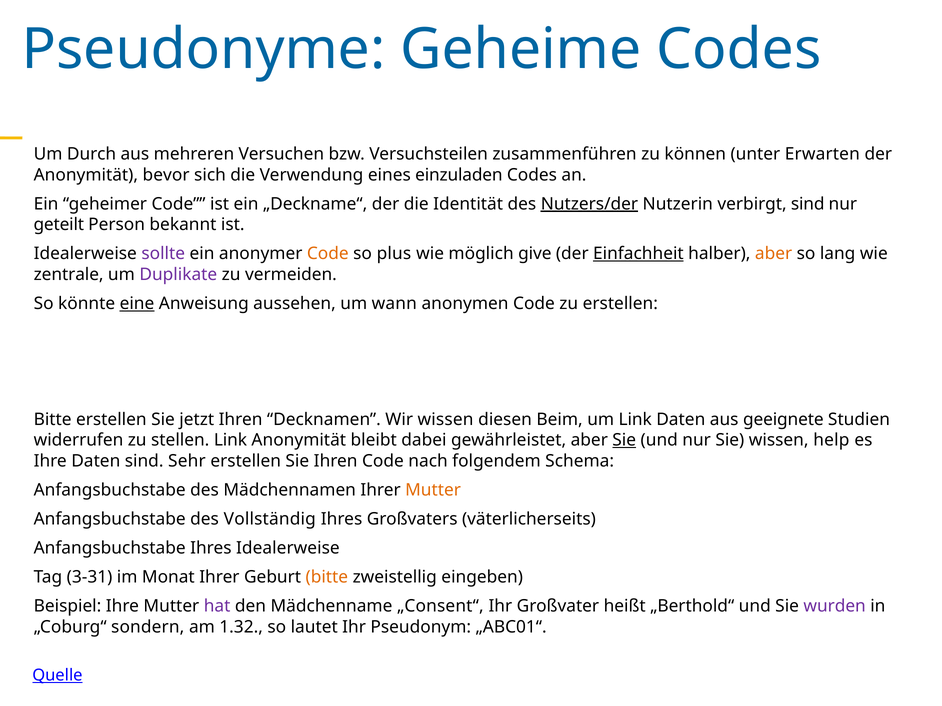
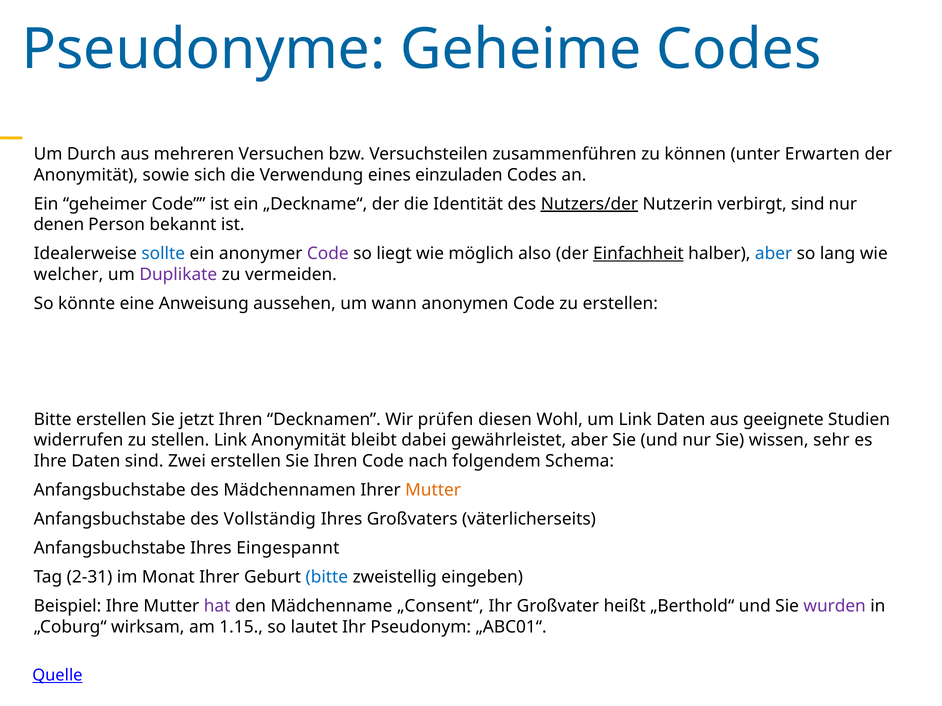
bevor: bevor -> sowie (166, 175)
geteilt: geteilt -> denen (59, 225)
sollte colour: purple -> blue (163, 254)
Code colour: orange -> purple (328, 254)
plus: plus -> liegt (394, 254)
give: give -> also (535, 254)
aber colour: orange -> blue (774, 254)
zentrale: zentrale -> welcher (69, 275)
eine underline: present -> none (137, 304)
Wir wissen: wissen -> prüfen (446, 420)
Beim: Beim -> Wohl (560, 420)
Sie underline: present -> none (624, 441)
help: help -> sehr (831, 441)
Sehr: Sehr -> Zwei (187, 461)
Ihres Idealerweise: Idealerweise -> Eingespannt (288, 548)
3-31: 3-31 -> 2-31 (90, 578)
bitte colour: orange -> blue (327, 578)
sondern: sondern -> wirksam (148, 627)
1.32: 1.32 -> 1.15 (241, 627)
